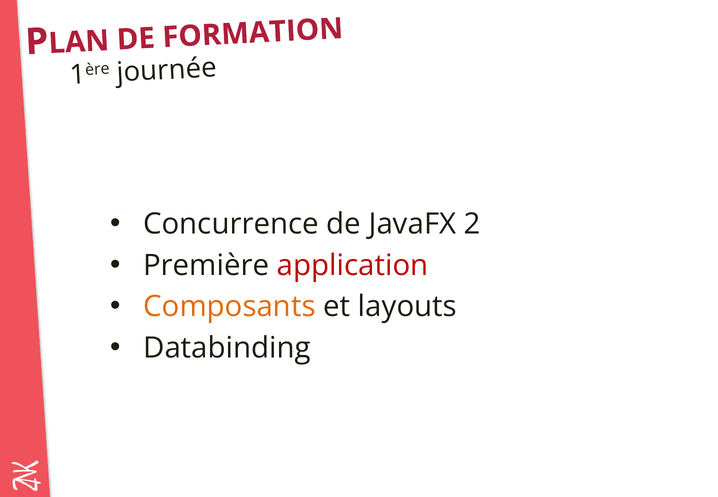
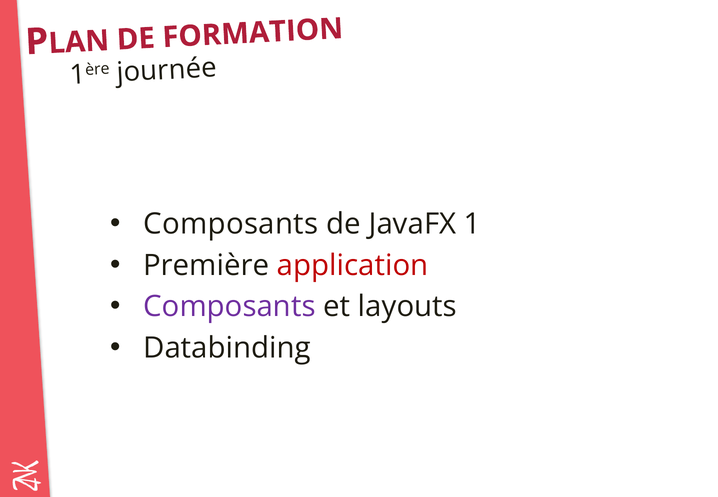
Concurrence: Concurrence -> Composants (231, 224)
2: 2 -> 1 (472, 224)
Composants colour: orange -> purple (229, 307)
